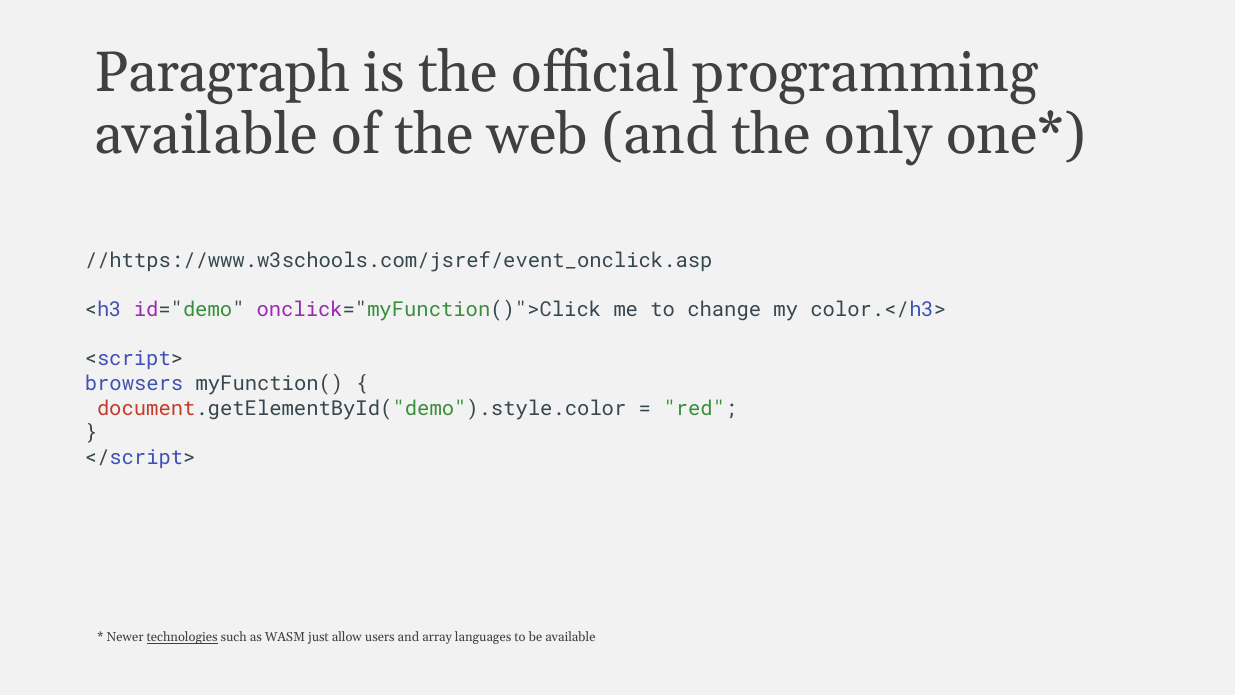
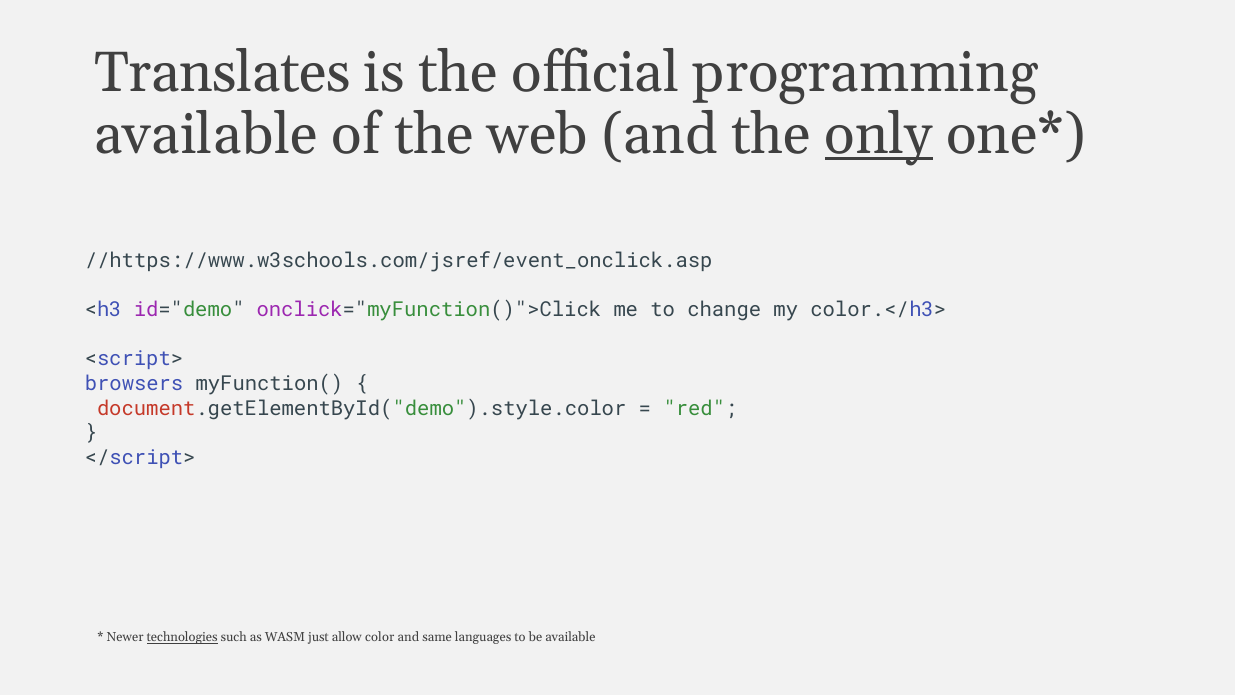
Paragraph: Paragraph -> Translates (222, 73)
only underline: none -> present (879, 134)
users: users -> color (380, 637)
array: array -> same (437, 637)
